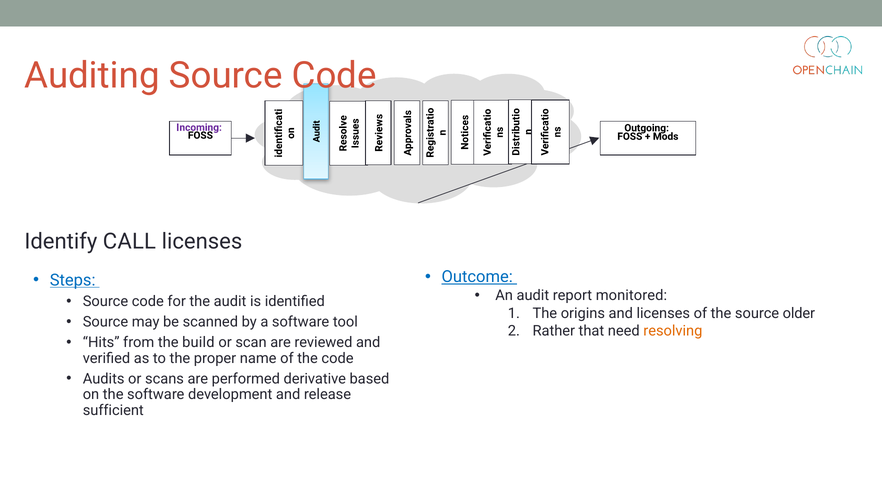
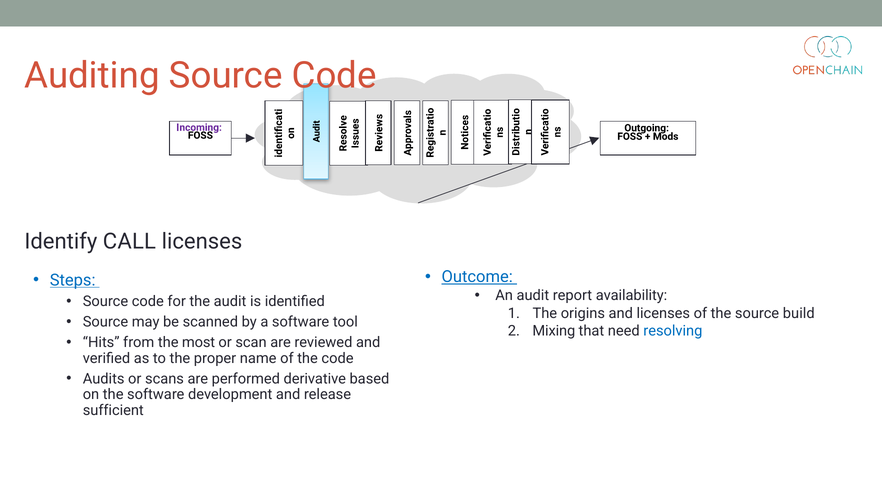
monitored: monitored -> availability (632, 296)
older: older -> build (799, 313)
Rather: Rather -> Mixing (554, 331)
resolving colour: orange -> blue (673, 331)
build: build -> most (199, 342)
